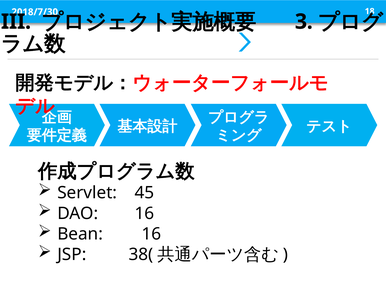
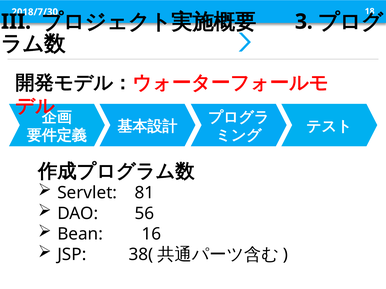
45: 45 -> 81 (144, 193)
DAO 16: 16 -> 56 (144, 214)
